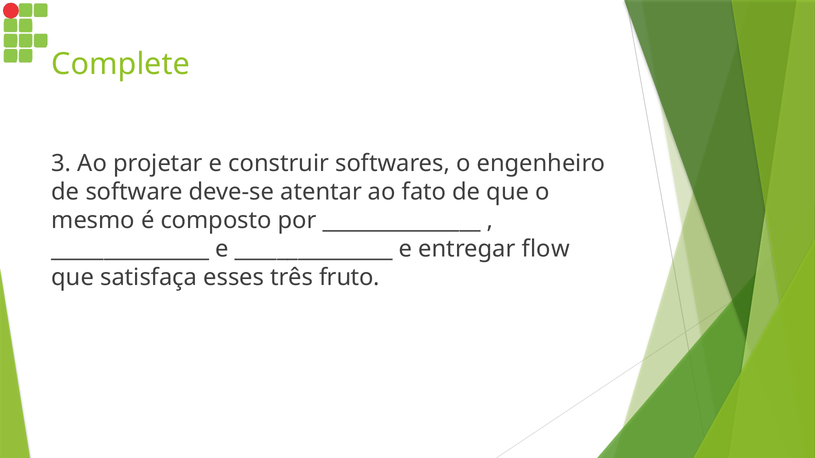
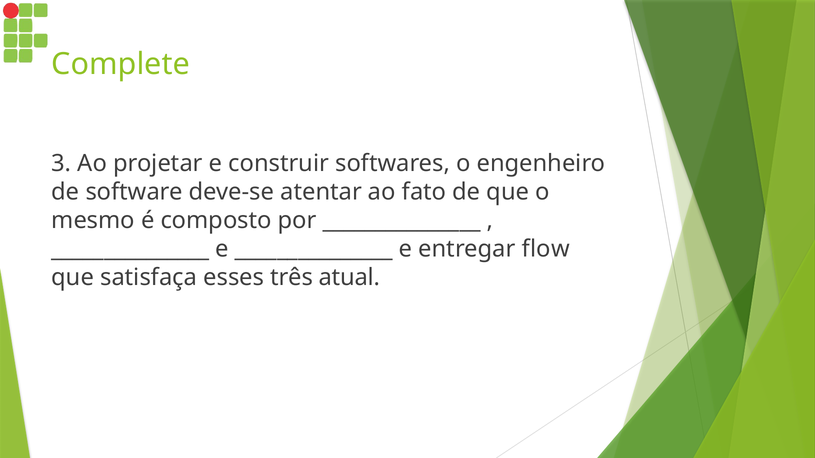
fruto: fruto -> atual (349, 278)
